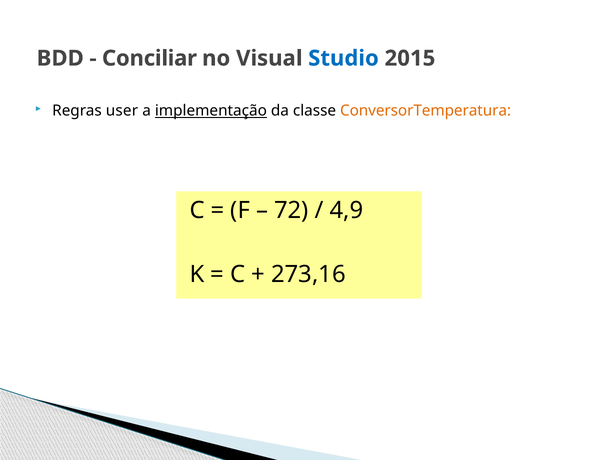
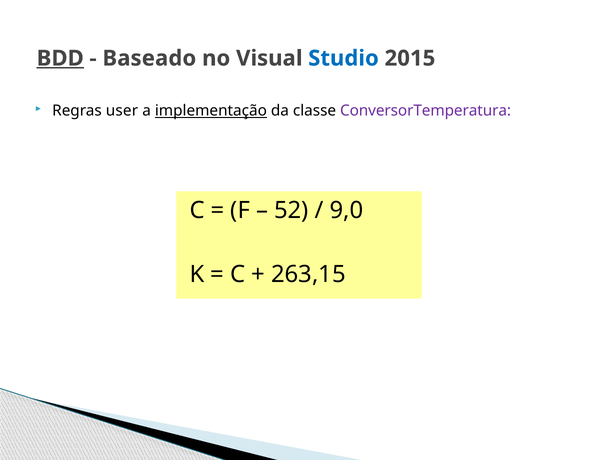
BDD underline: none -> present (60, 58)
Conciliar: Conciliar -> Baseado (149, 58)
ConversorTemperatura colour: orange -> purple (426, 111)
72: 72 -> 52 (291, 210)
4,9: 4,9 -> 9,0 (347, 210)
273,16: 273,16 -> 263,15 (308, 274)
